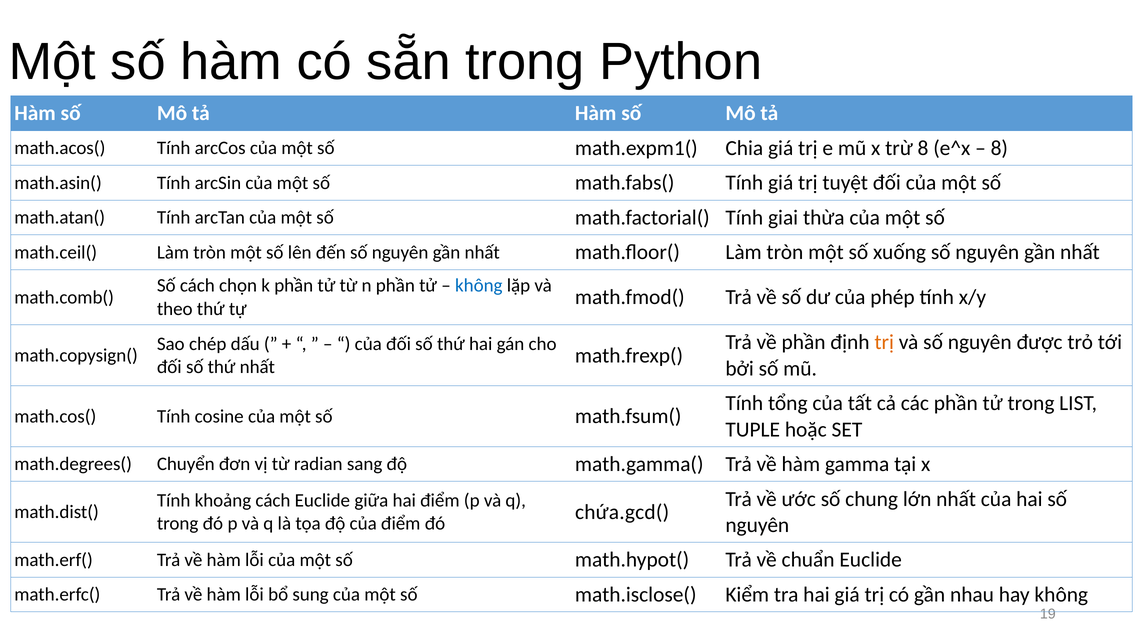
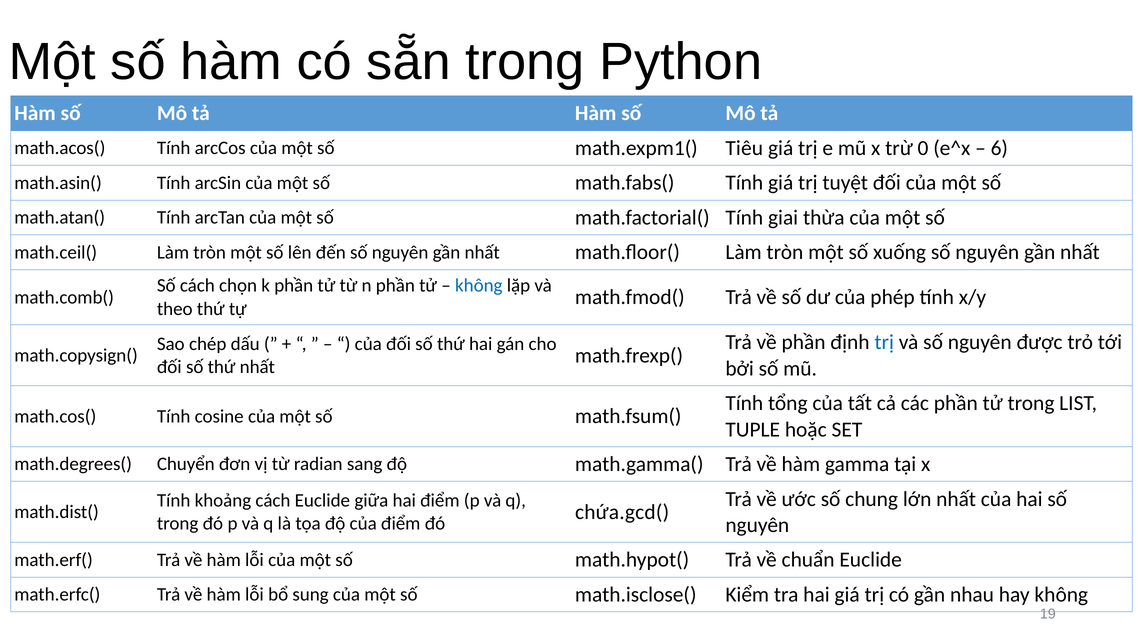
Chia: Chia -> Tiêu (744, 148)
trừ 8: 8 -> 0 (923, 148)
8: 8 -> 6 (999, 148)
trị colour: orange -> blue (884, 342)
